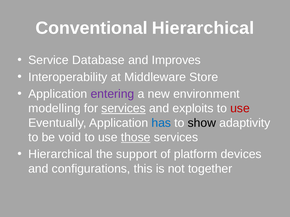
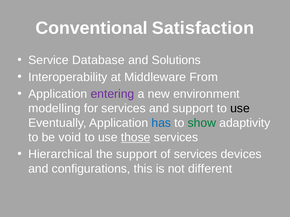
Conventional Hierarchical: Hierarchical -> Satisfaction (203, 28)
Improves: Improves -> Solutions (176, 60)
Store: Store -> From (204, 77)
services underline: present -> none (124, 109)
and exploits: exploits -> support (193, 109)
use colour: red -> black (240, 109)
show colour: black -> green (202, 123)
of platform: platform -> services (196, 155)
together: together -> different (210, 169)
